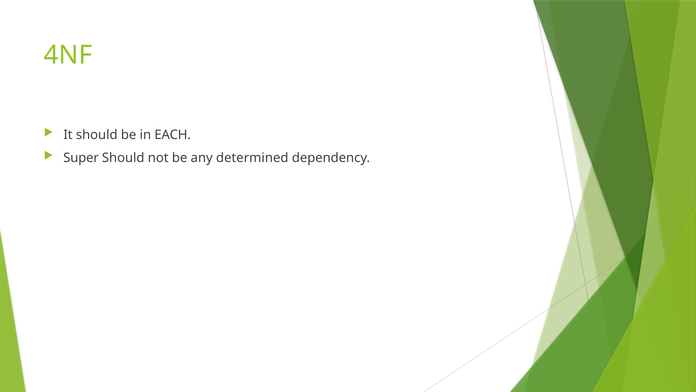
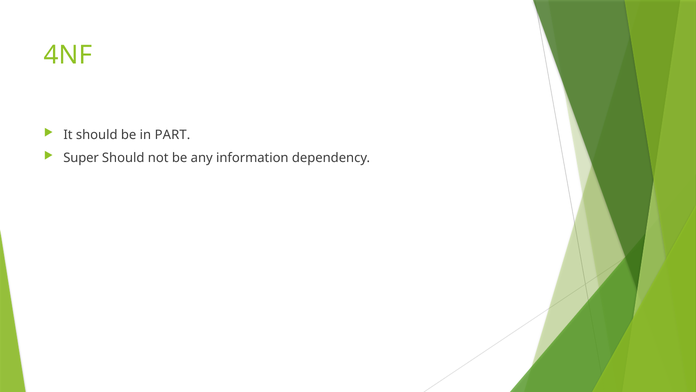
EACH: EACH -> PART (173, 135)
determined: determined -> information (252, 158)
